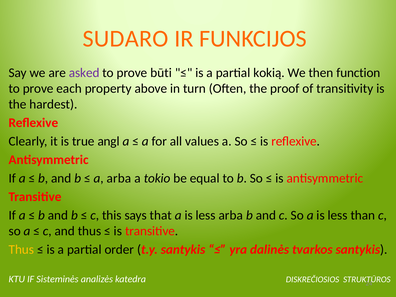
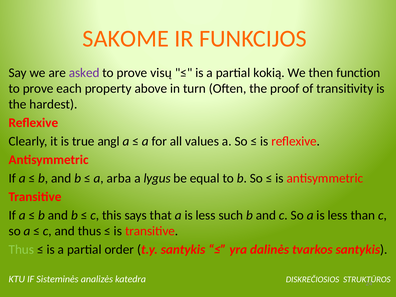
SUDARO: SUDARO -> SAKOME (126, 39)
būti: būti -> visų (161, 73)
tokio: tokio -> lygus (157, 178)
less arba: arba -> such (231, 215)
Thus colour: yellow -> light green (21, 250)
